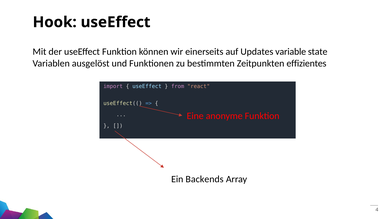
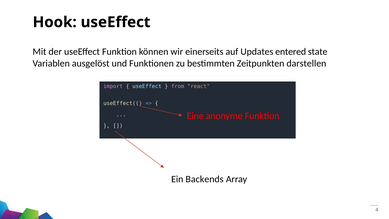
variable: variable -> entered (291, 52)
effizientes: effizientes -> darstellen (306, 63)
